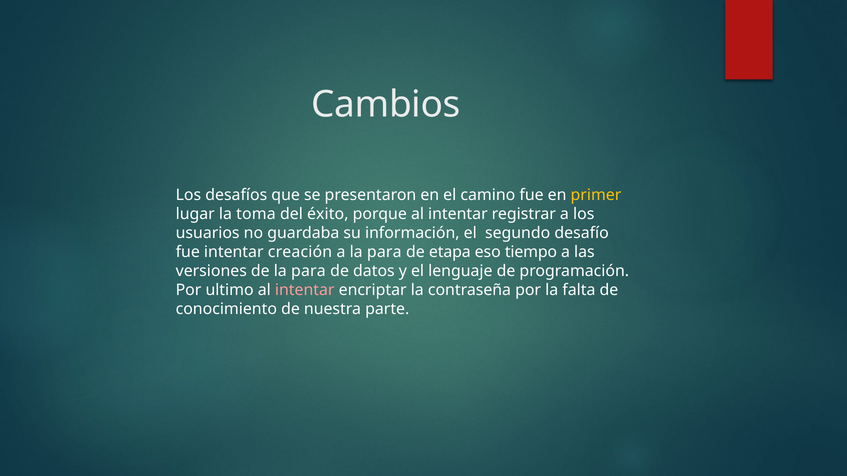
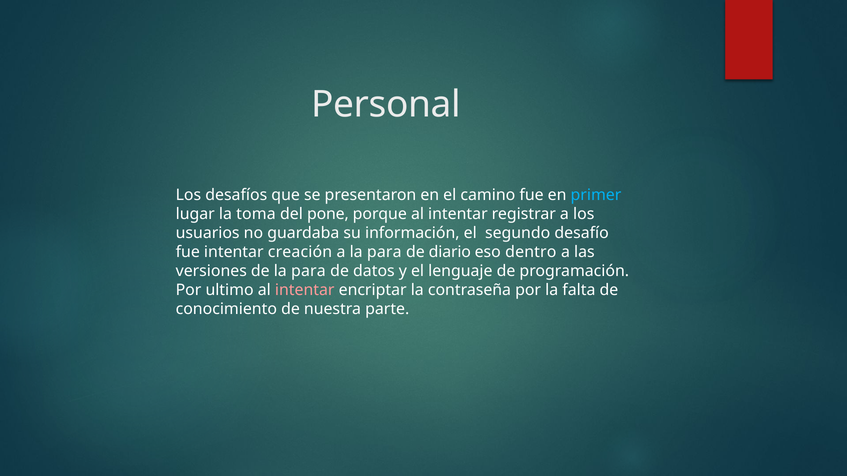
Cambios: Cambios -> Personal (386, 105)
primer colour: yellow -> light blue (596, 195)
éxito: éxito -> pone (328, 214)
etapa: etapa -> diario (450, 252)
tiempo: tiempo -> dentro (531, 252)
